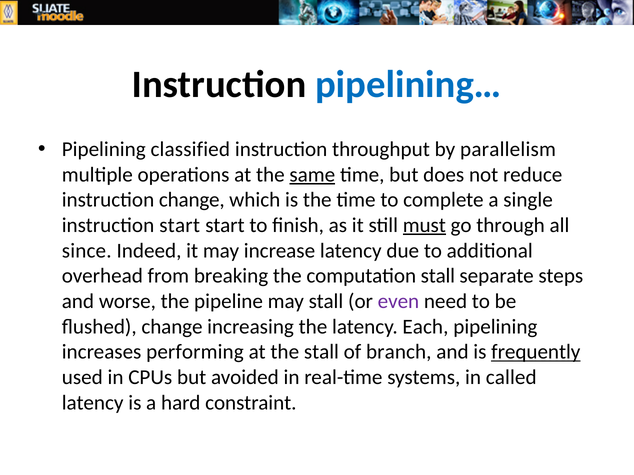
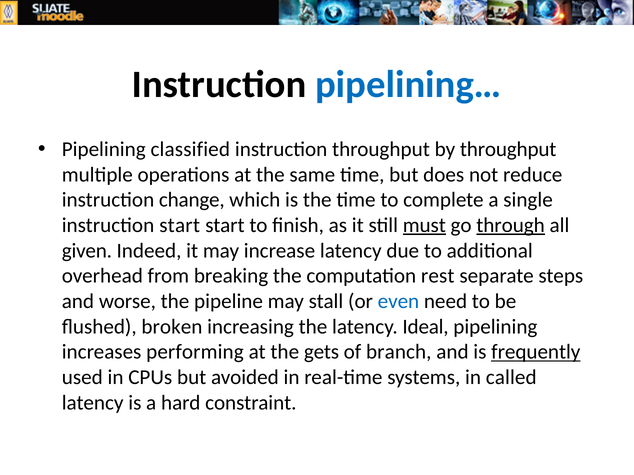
by parallelism: parallelism -> throughput (508, 149)
same underline: present -> none (312, 175)
through underline: none -> present (511, 226)
since: since -> given (87, 251)
computation stall: stall -> rest (438, 276)
even colour: purple -> blue (398, 302)
flushed change: change -> broken (172, 327)
Each: Each -> Ideal (426, 327)
the stall: stall -> gets (322, 352)
